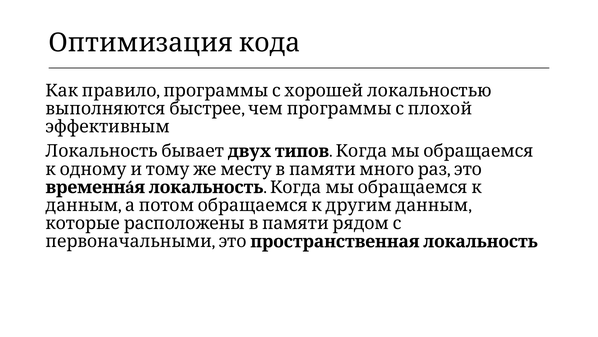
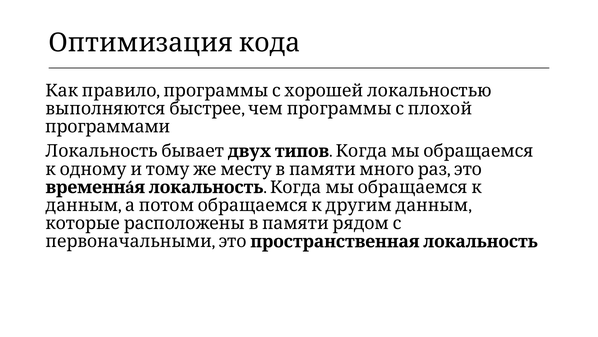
эффективным: эффективным -> программами (108, 127)
